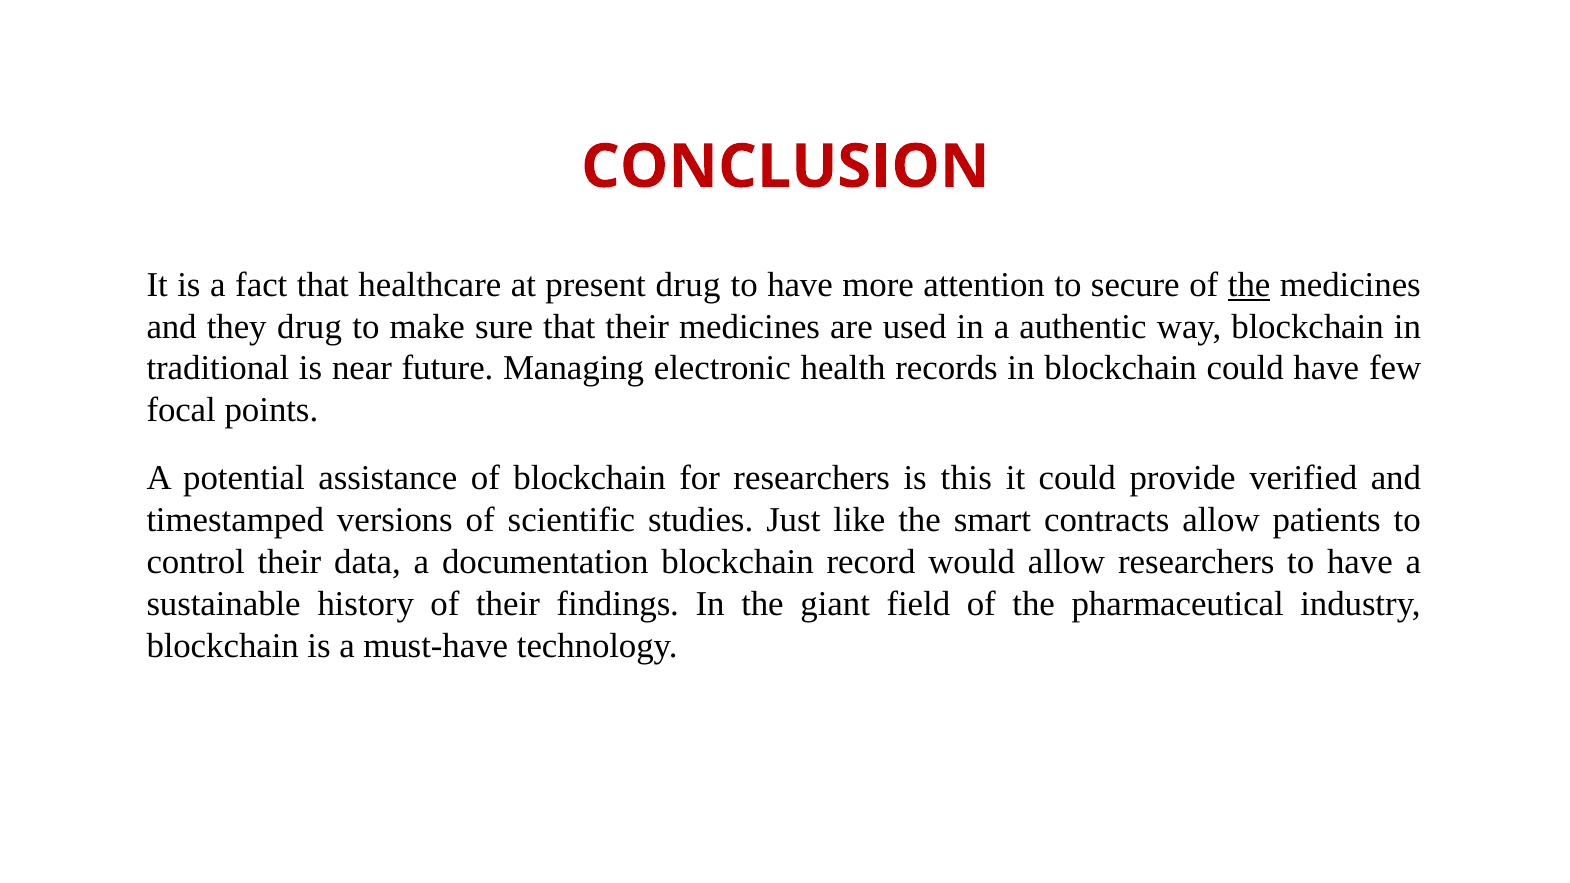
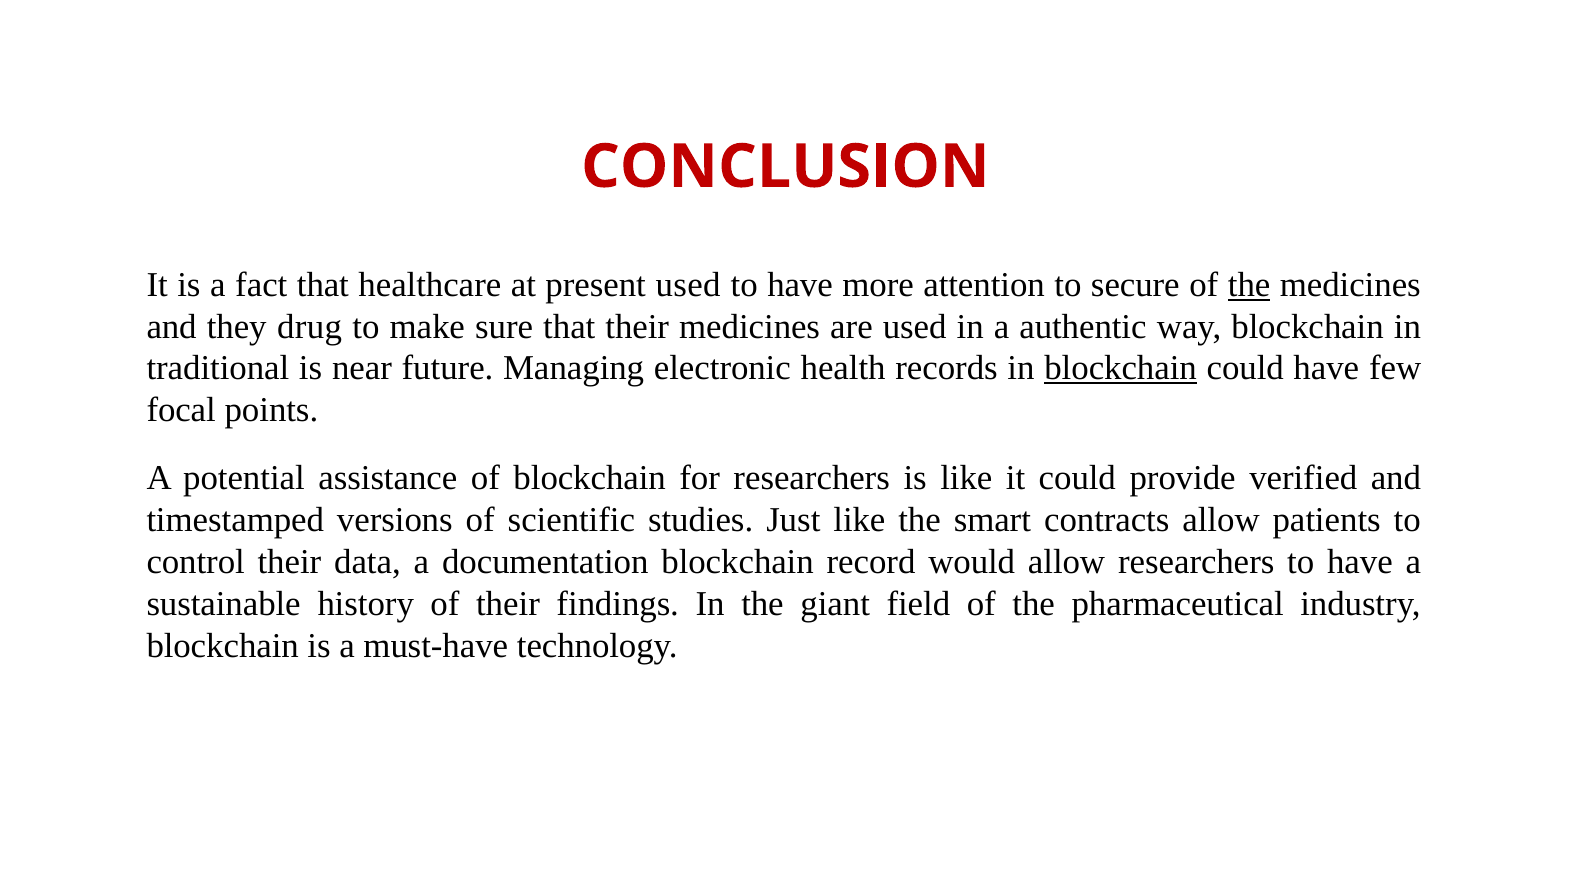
present drug: drug -> used (688, 285)
blockchain underline: none -> present (1121, 368)
is this: this -> like (966, 478)
